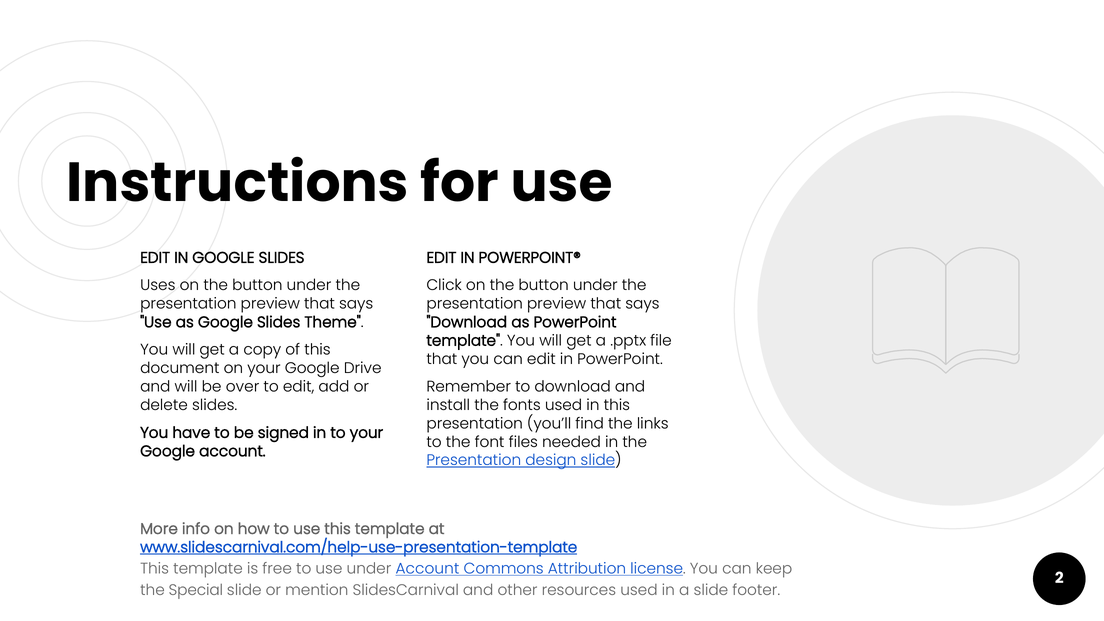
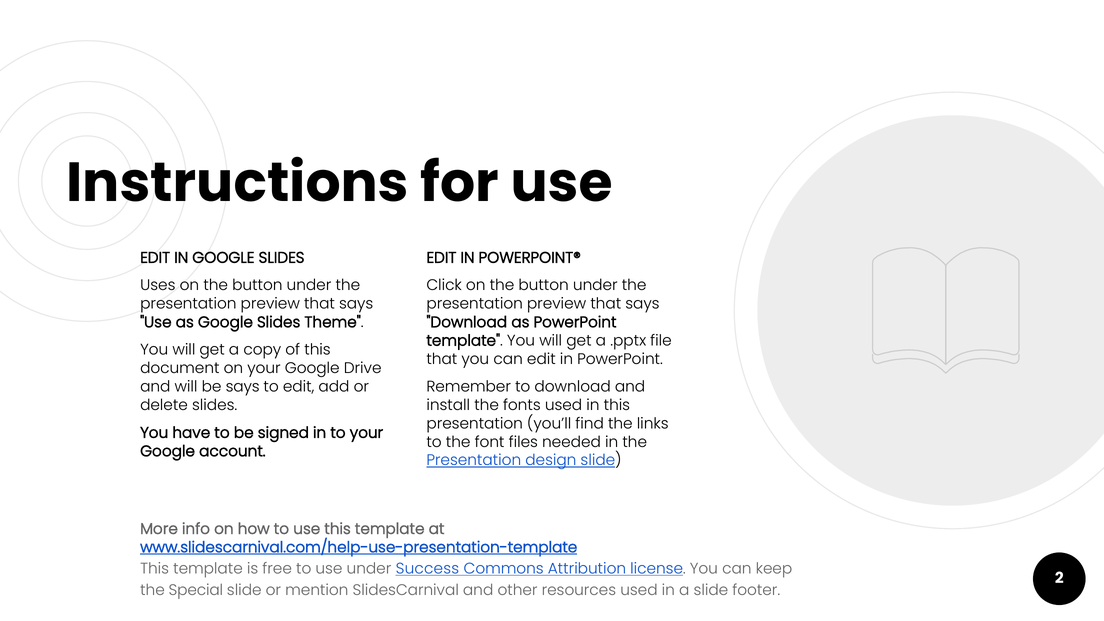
be over: over -> says (243, 387)
under Account: Account -> Success (427, 569)
